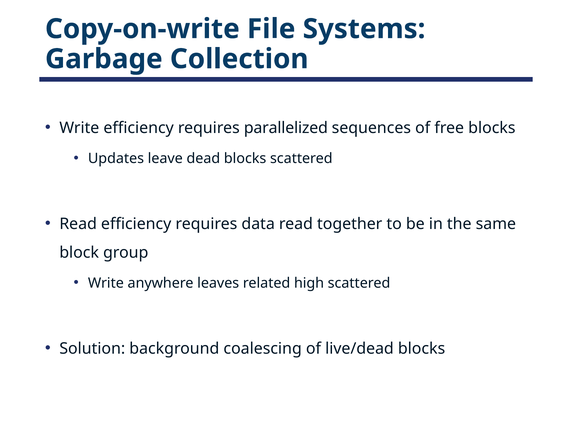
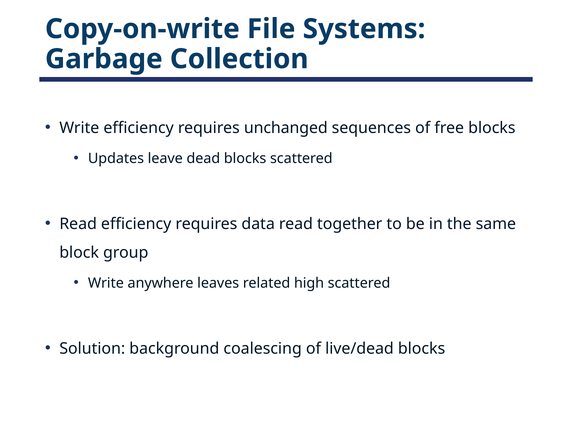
parallelized: parallelized -> unchanged (286, 128)
